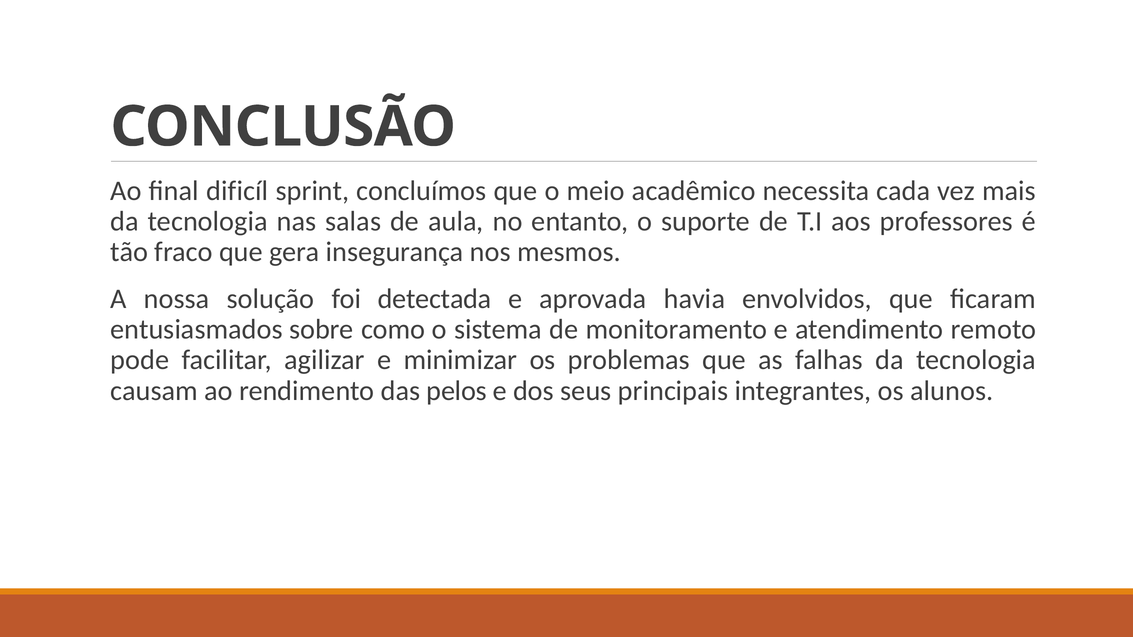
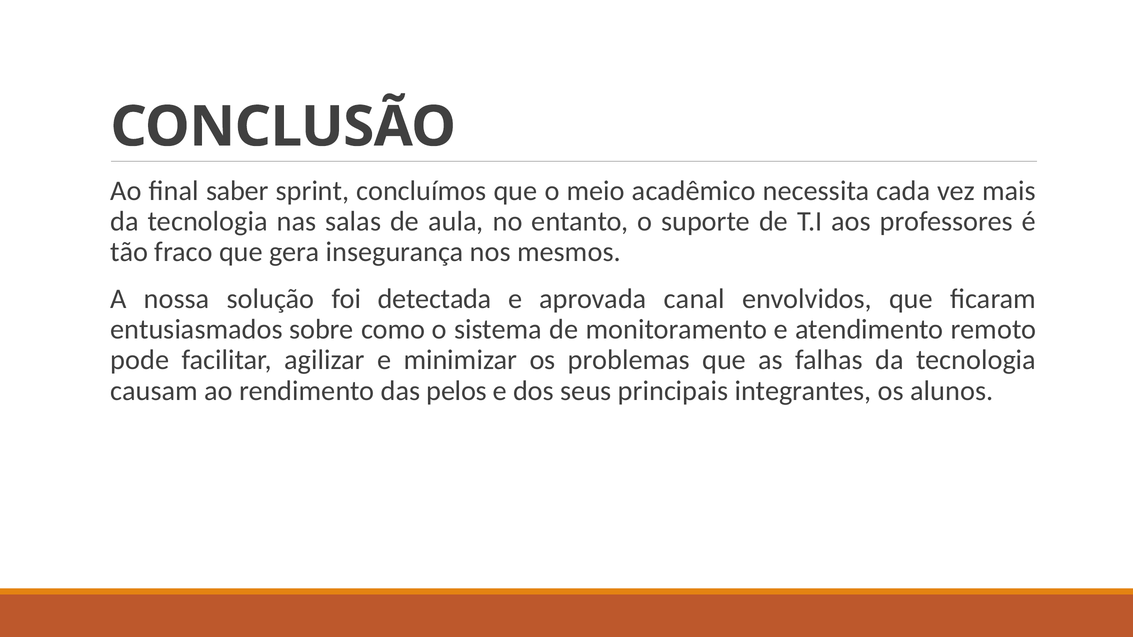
dificíl: dificíl -> saber (237, 191)
havia: havia -> canal (694, 299)
